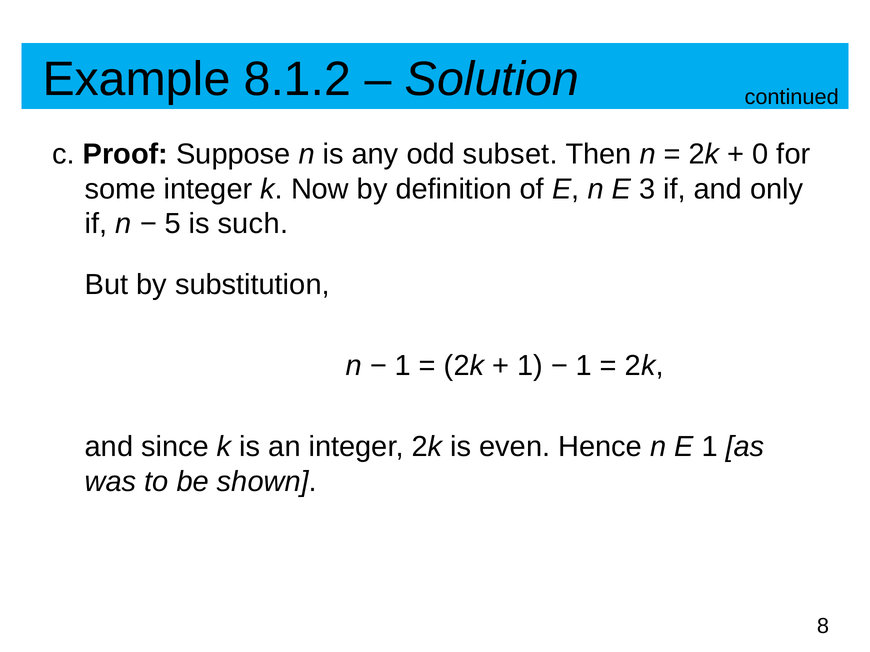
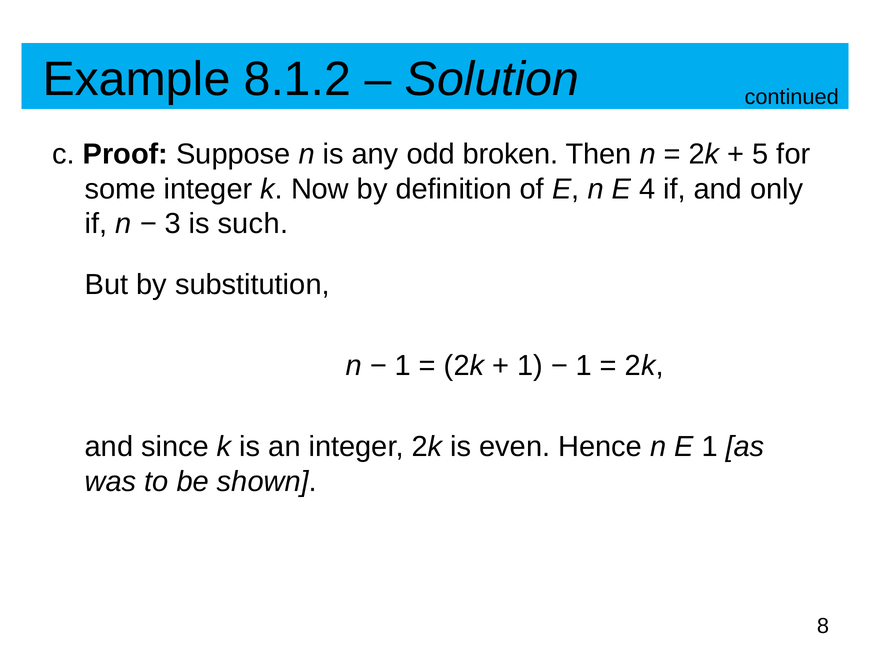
subset: subset -> broken (511, 154)
0: 0 -> 5 (760, 154)
3: 3 -> 4 (647, 189)
5: 5 -> 3 (173, 224)
